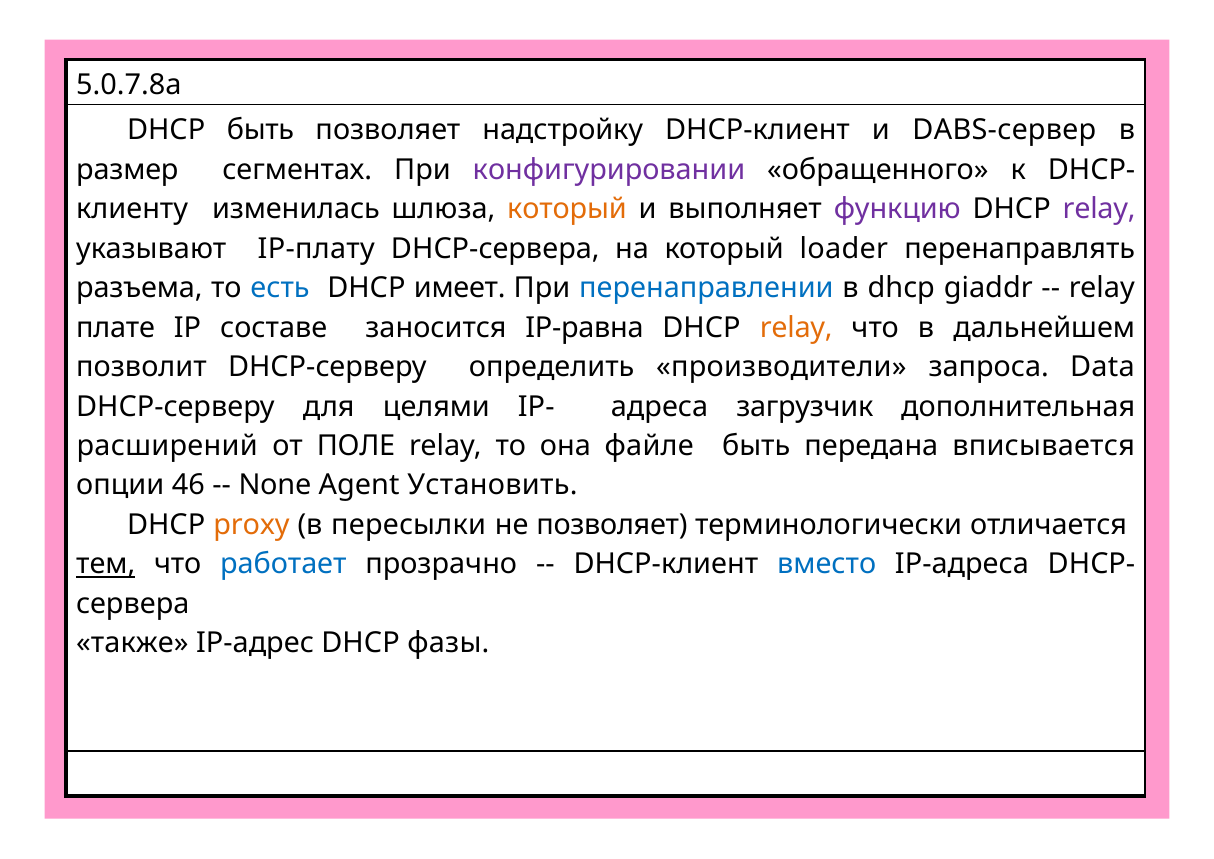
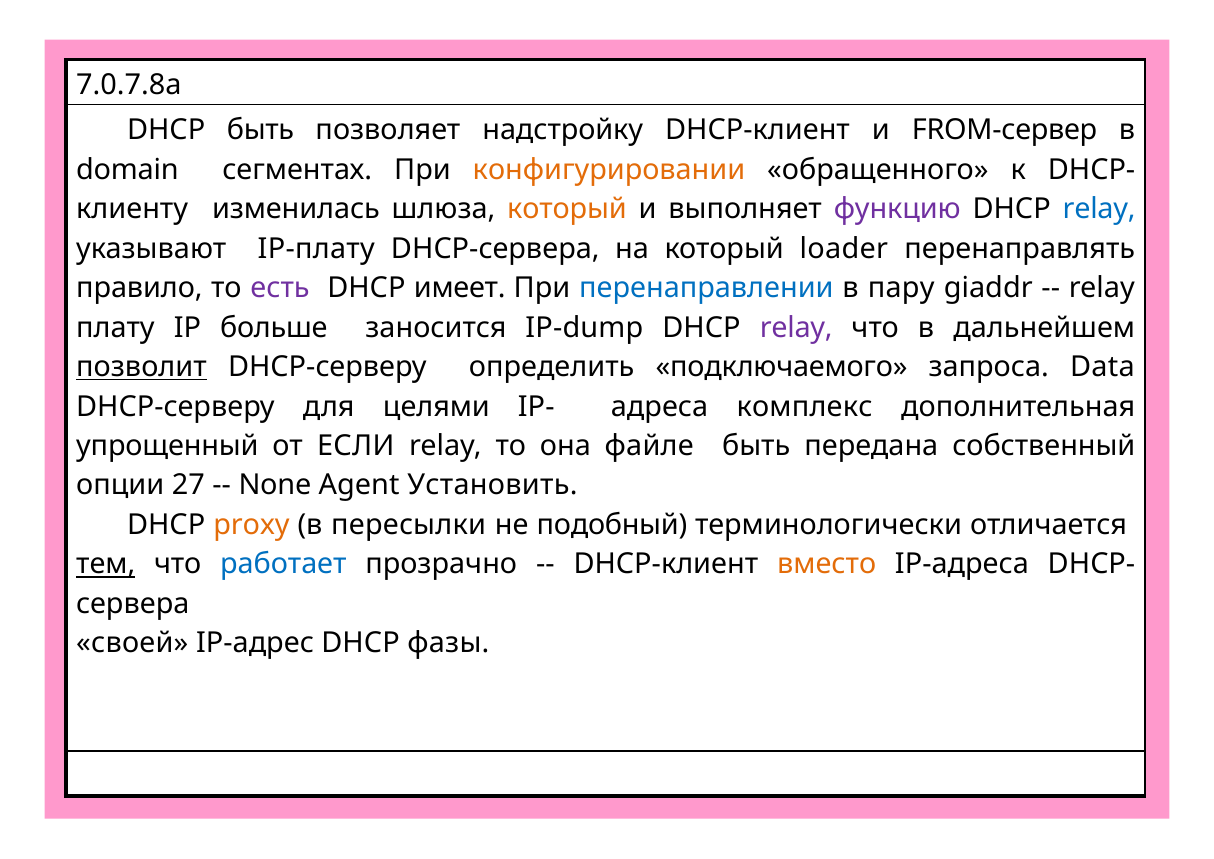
5.0.7.8a: 5.0.7.8a -> 7.0.7.8a (129, 85)
DABS-сервер: DABS-сервер -> FROM-сервер (1005, 130)
размер: размер -> domain (127, 170)
конфигурировании colour: purple -> orange (609, 170)
relay colour: purple -> blue (1099, 209)
разъема: разъема -> правило (139, 288)
есть colour: blue -> purple (280, 288)
в dhcp: dhcp -> пару (901, 288)
плате: плате -> плату (115, 327)
составе: составе -> больше (274, 327)
IP-равна: IP-равна -> IP-dump (584, 327)
relay colour: orange -> purple (796, 327)
позволит underline: none -> present (141, 367)
производители: производители -> подключаемого (782, 367)
загрузчик: загрузчик -> комплекс (805, 406)
расширений: расширений -> упрощенный (167, 446)
ПОЛЕ: ПОЛЕ -> ЕСЛИ (356, 446)
вписывается: вписывается -> собственный (1044, 446)
46: 46 -> 27 (188, 485)
не позволяет: позволяет -> подобный (612, 525)
вместо colour: blue -> orange (827, 564)
также: также -> своей (132, 643)
